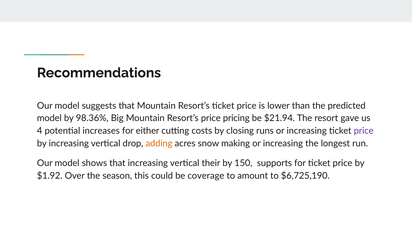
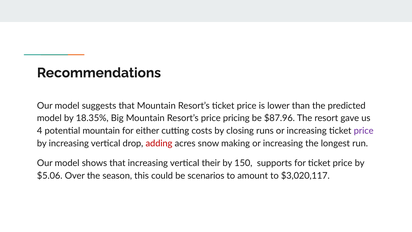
98.36%: 98.36% -> 18.35% (92, 118)
$21.94: $21.94 -> $87.96 (279, 118)
potential increases: increases -> mountain (101, 131)
adding colour: orange -> red (159, 143)
$1.92: $1.92 -> $5.06 (50, 176)
coverage: coverage -> scenarios (206, 176)
$6,725,190: $6,725,190 -> $3,020,117 (305, 176)
